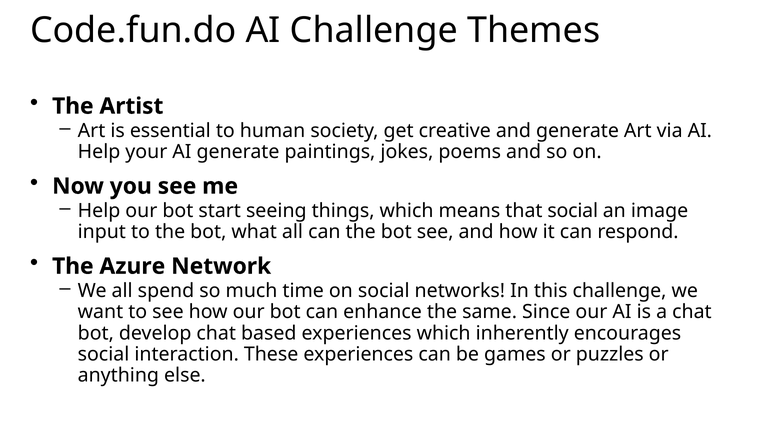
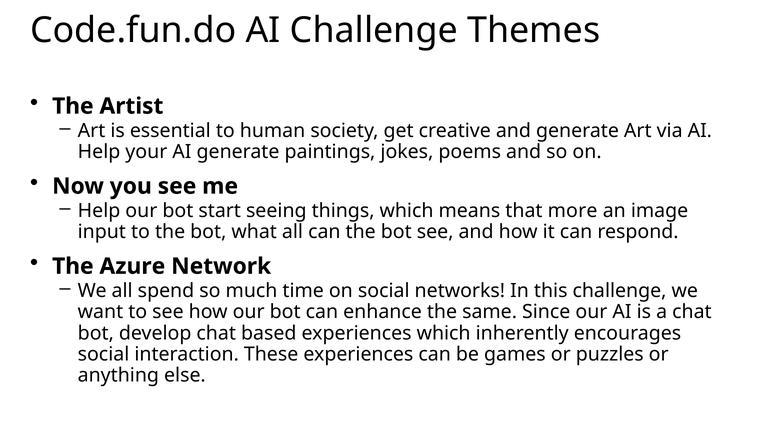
that social: social -> more (573, 211)
